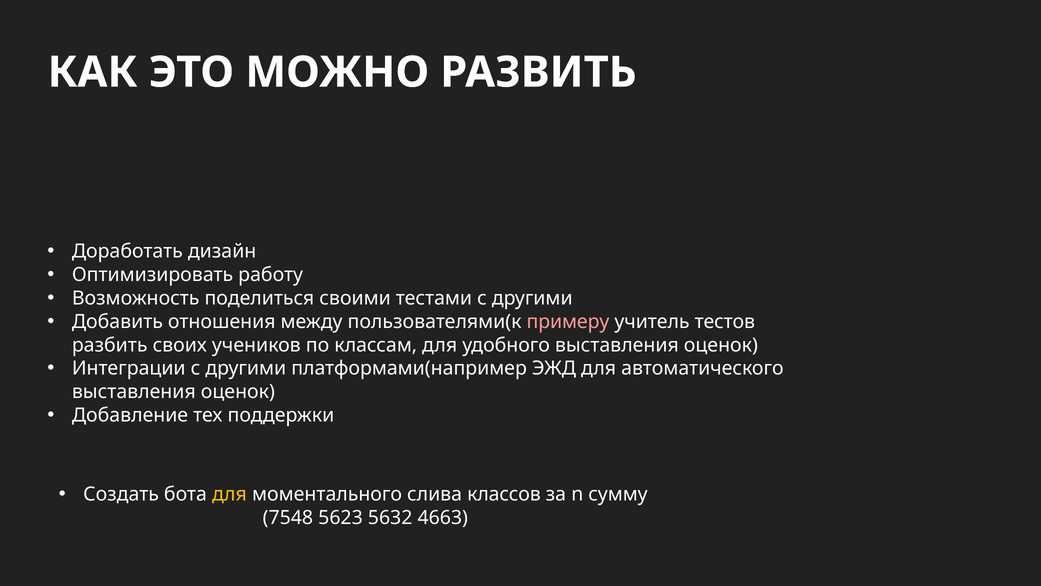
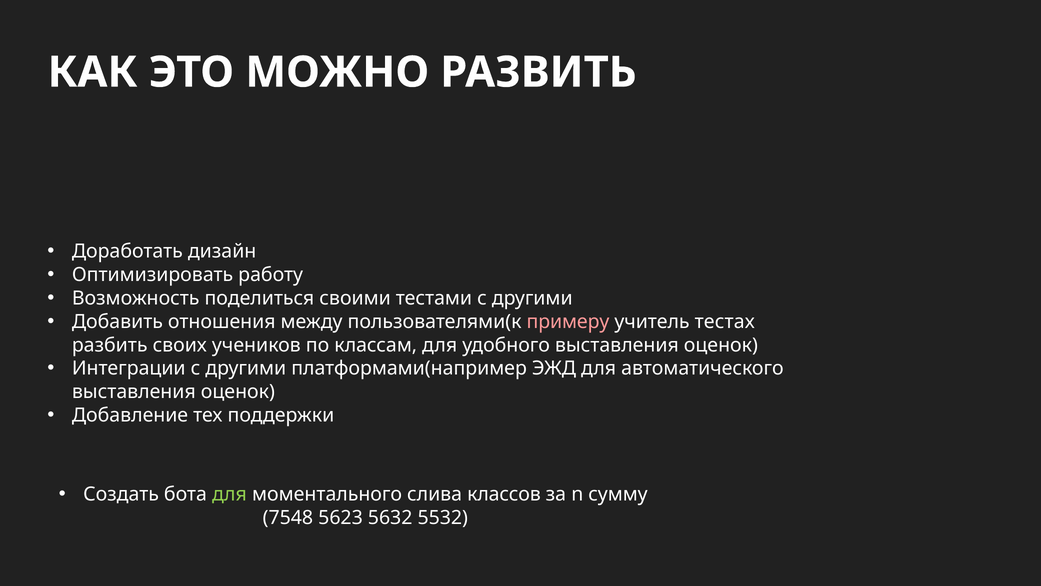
тестов: тестов -> тестах (725, 321)
для colour: yellow -> light green (229, 494)
4663: 4663 -> 5532 (443, 517)
